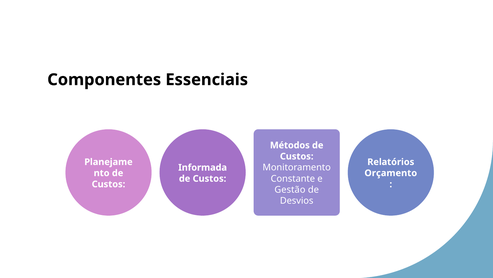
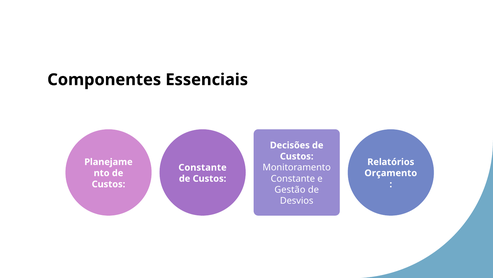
Métodos: Métodos -> Decisões (290, 145)
Informada: Informada -> Constante (203, 167)
